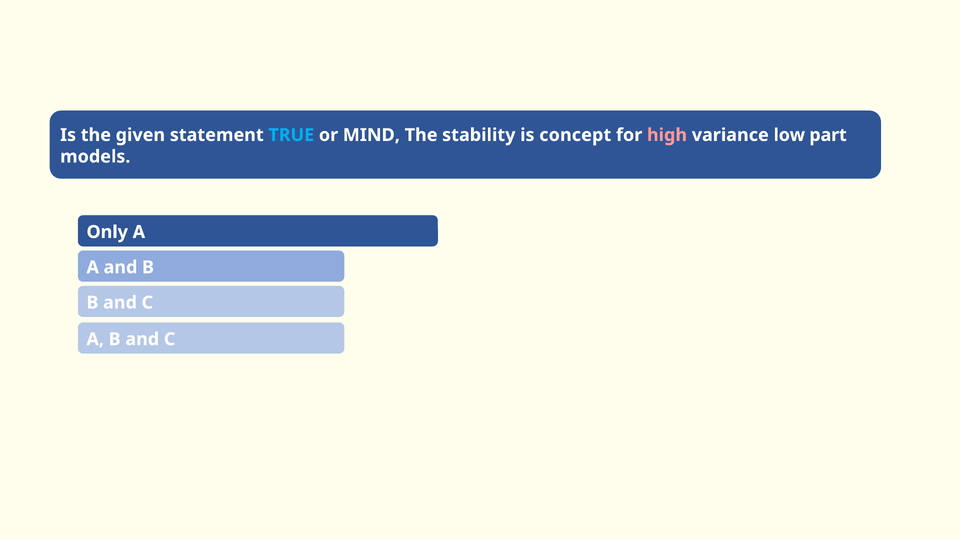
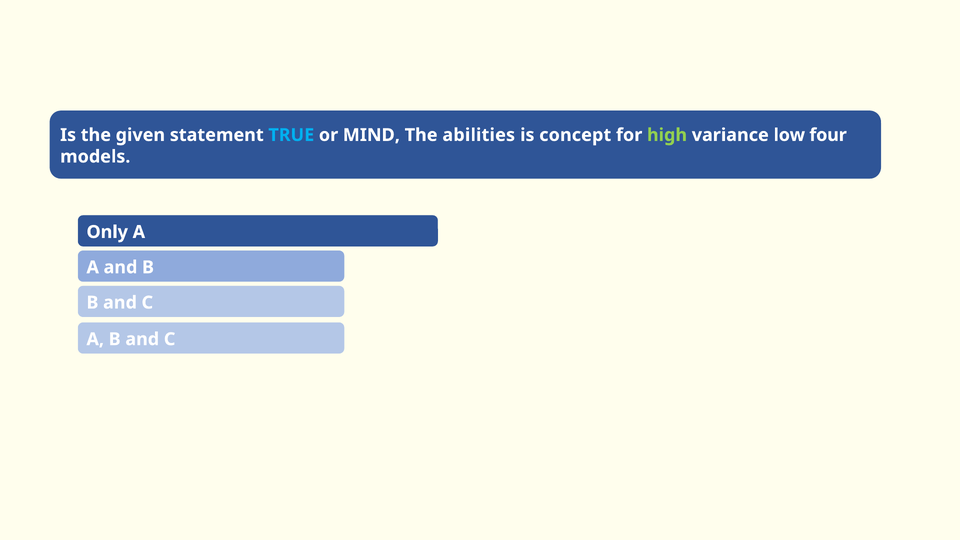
stability: stability -> abilities (479, 135)
high colour: pink -> light green (667, 135)
part: part -> four (828, 135)
